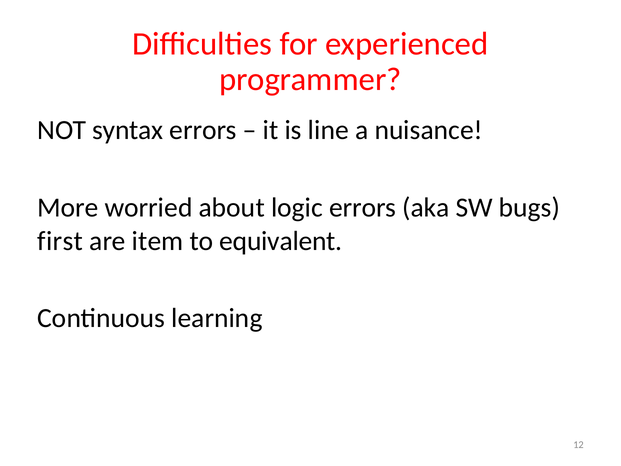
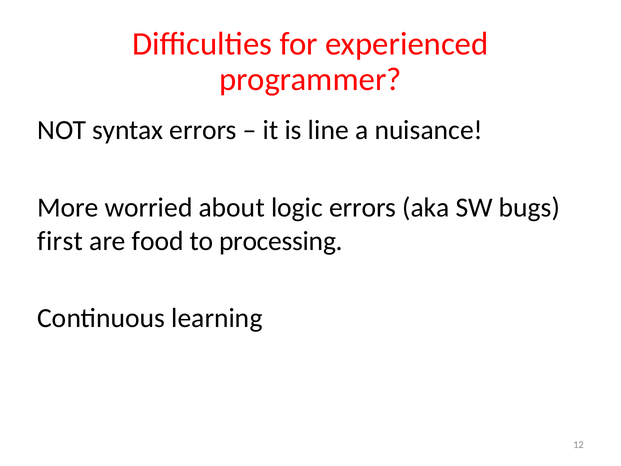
item: item -> food (158, 241)
equivalent: equivalent -> processing (281, 241)
